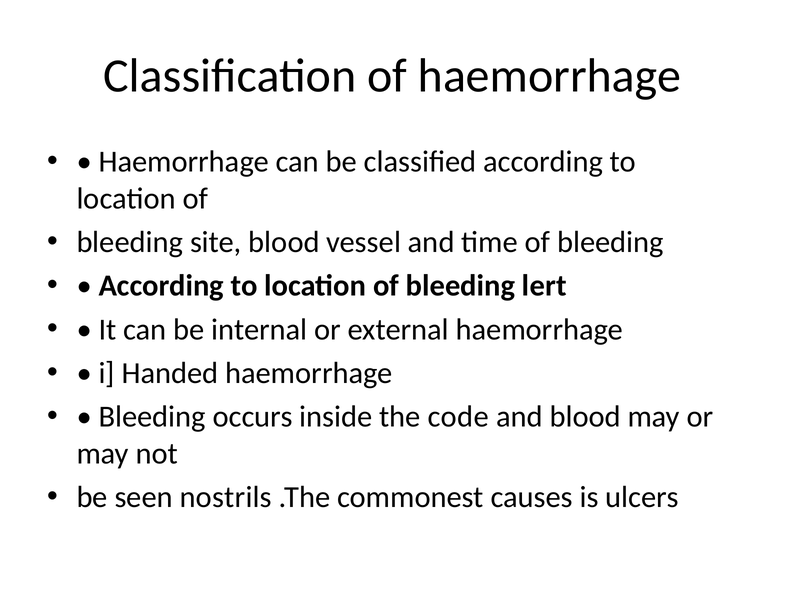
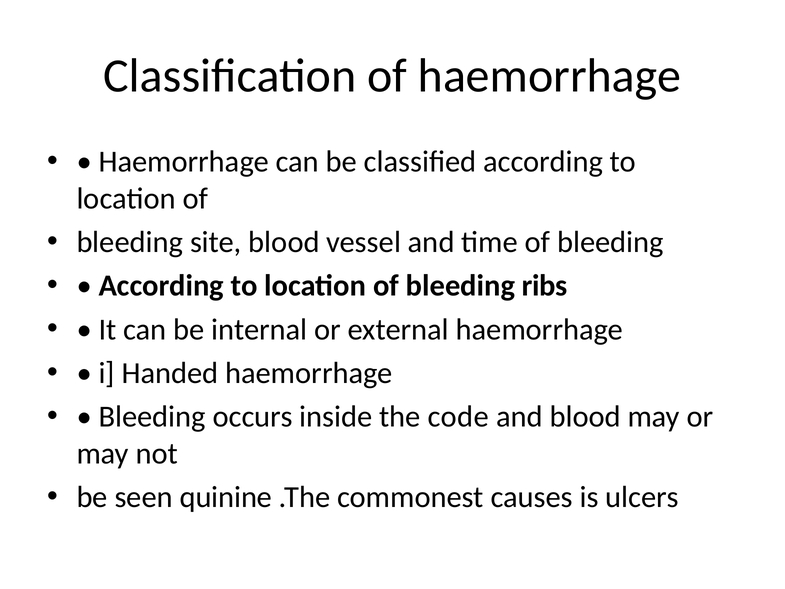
lert: lert -> ribs (545, 286)
nostrils: nostrils -> quinine (226, 497)
